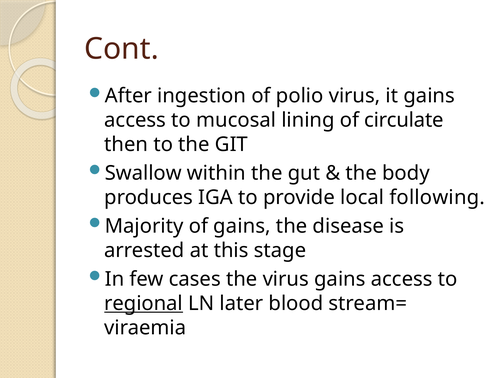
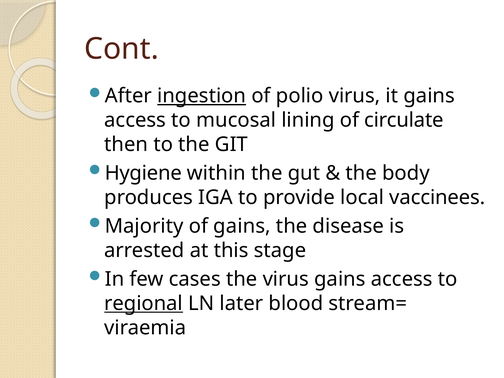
ingestion underline: none -> present (202, 96)
Swallow: Swallow -> Hygiene (143, 173)
following: following -> vaccinees (437, 198)
